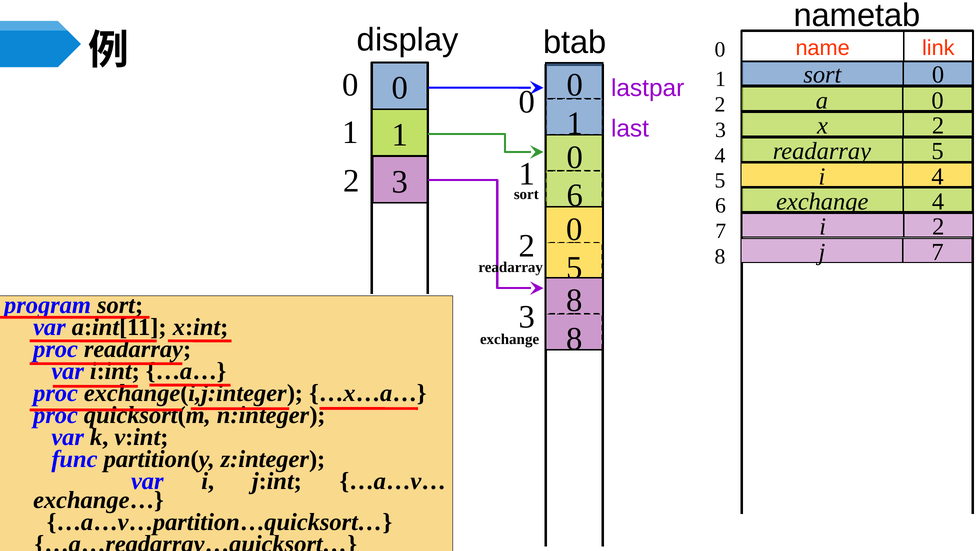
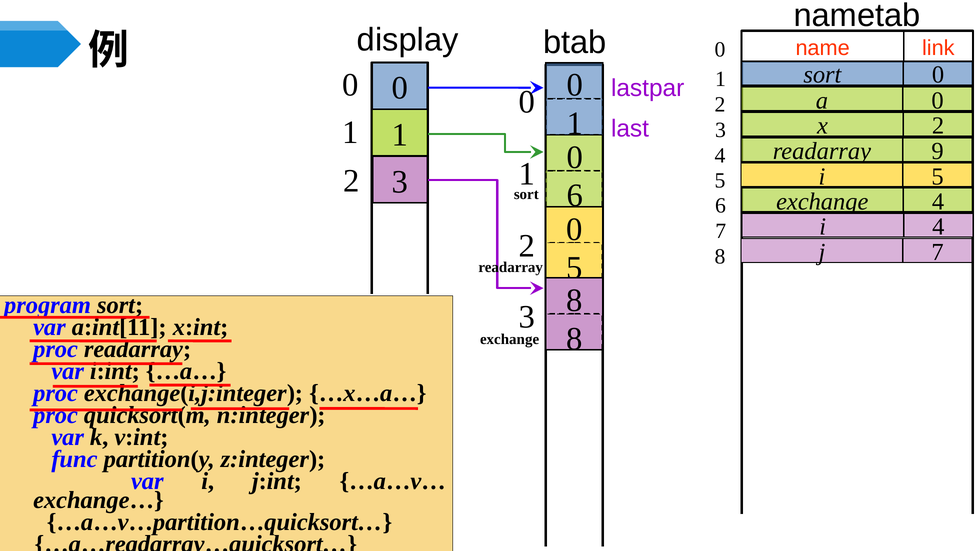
4 5: 5 -> 9 (938, 151)
5 4: 4 -> 5 (938, 177)
7 2: 2 -> 4 (938, 227)
